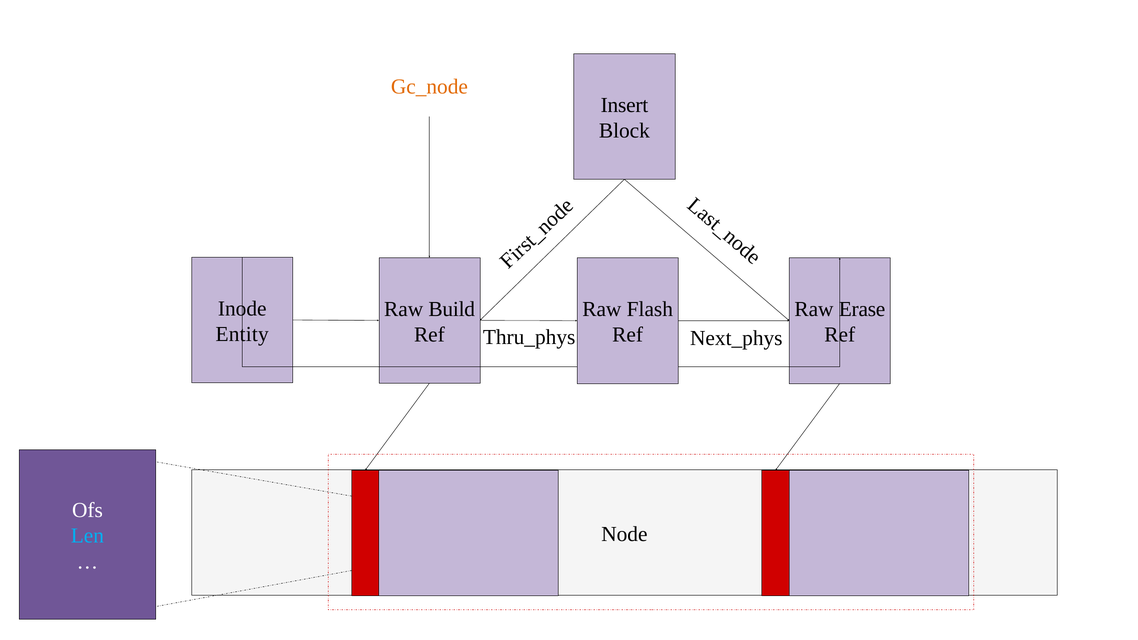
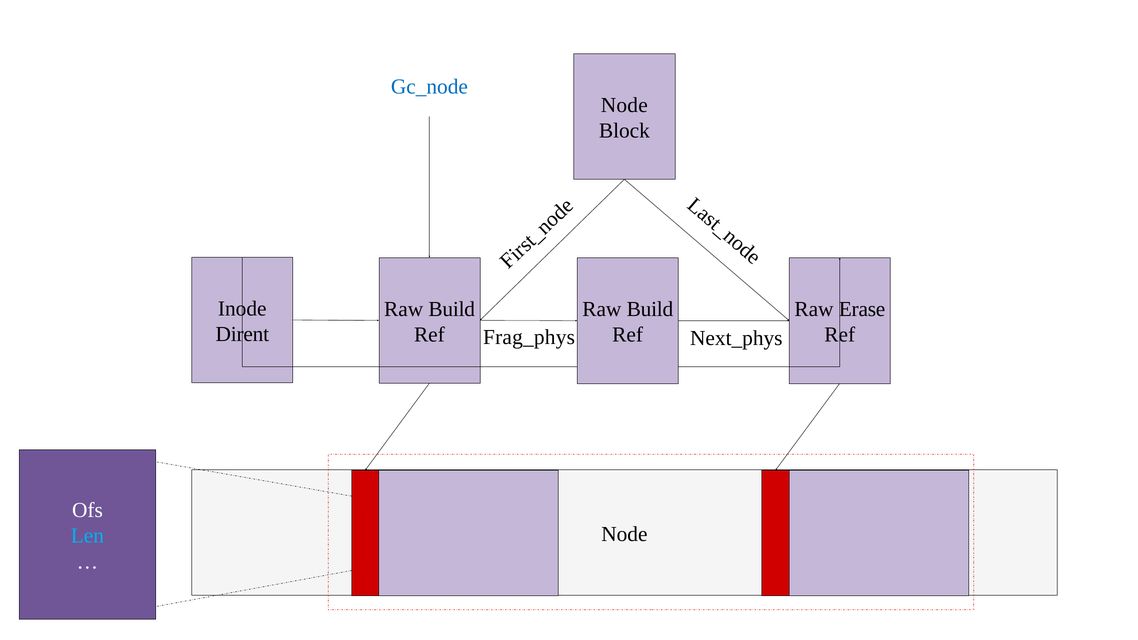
Gc_node colour: orange -> blue (429, 87)
Insert: Insert -> Node (624, 105)
Flash: Flash -> Build (650, 309)
Entity: Entity -> Dirent (242, 334)
Thru_phys: Thru_phys -> Frag_phys (529, 337)
